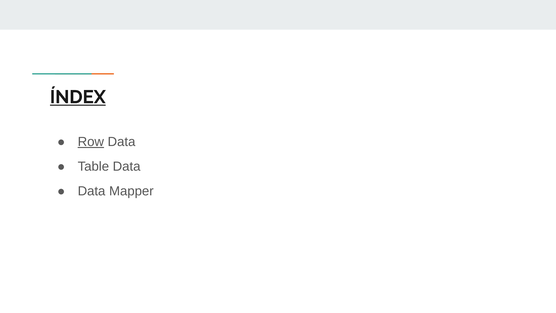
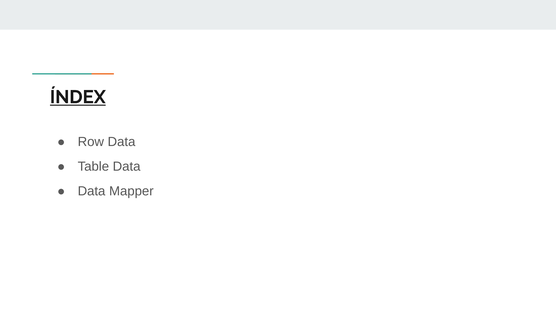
Row underline: present -> none (91, 142)
